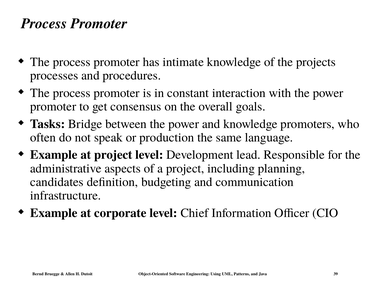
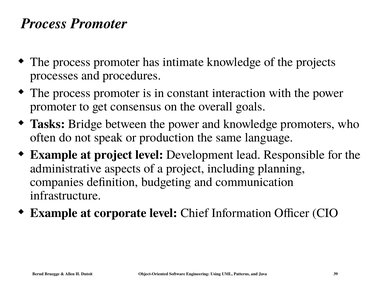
candidates: candidates -> companies (57, 182)
